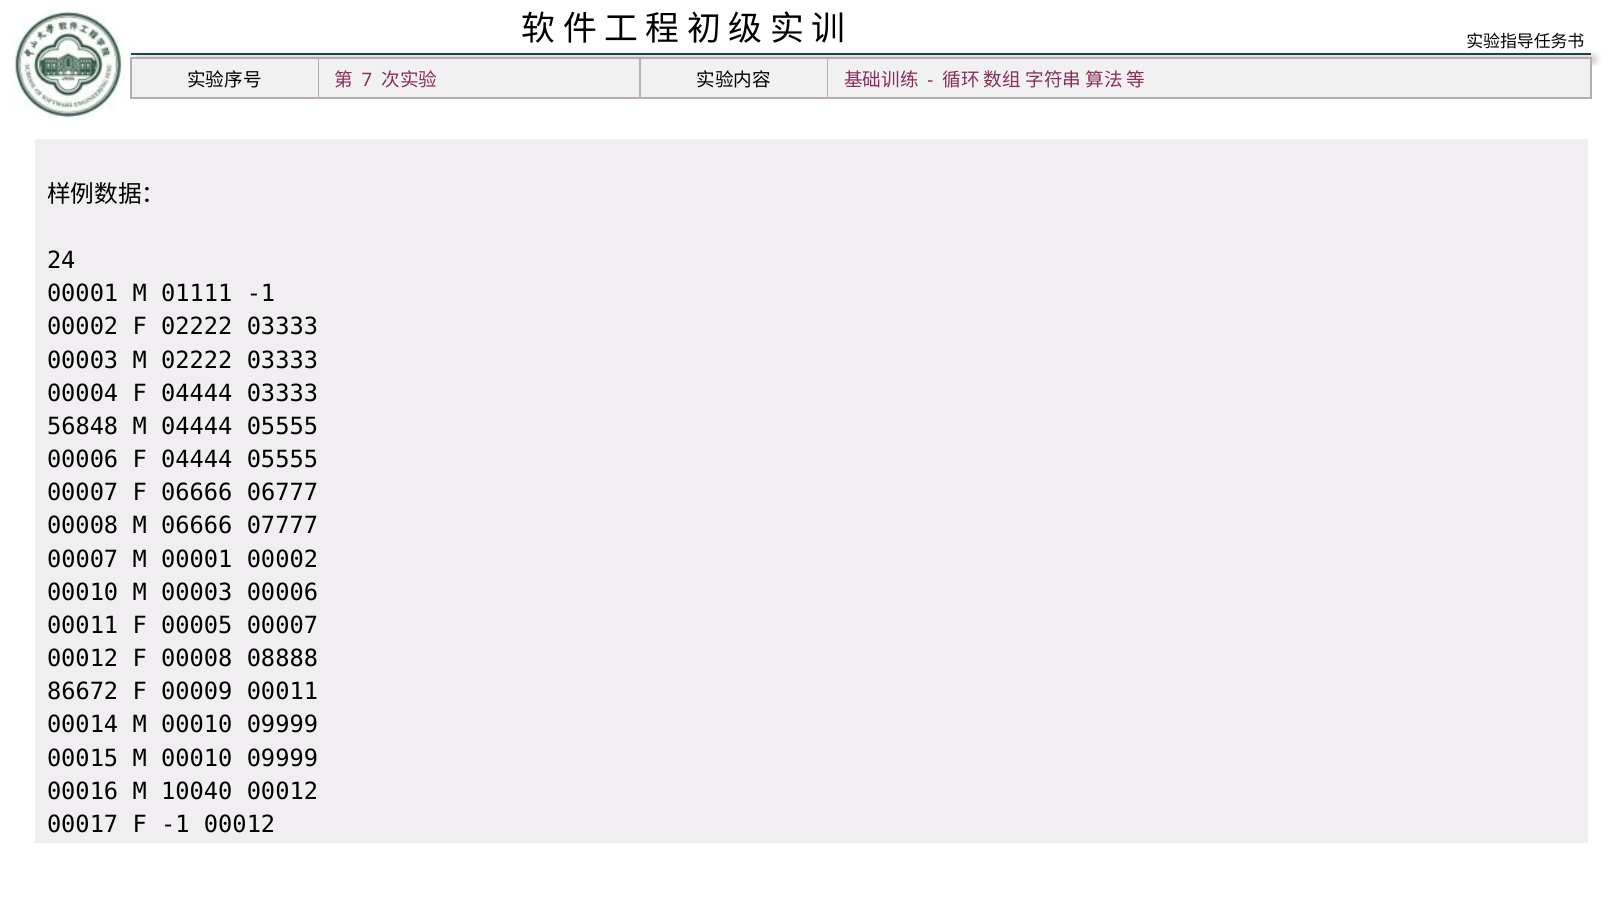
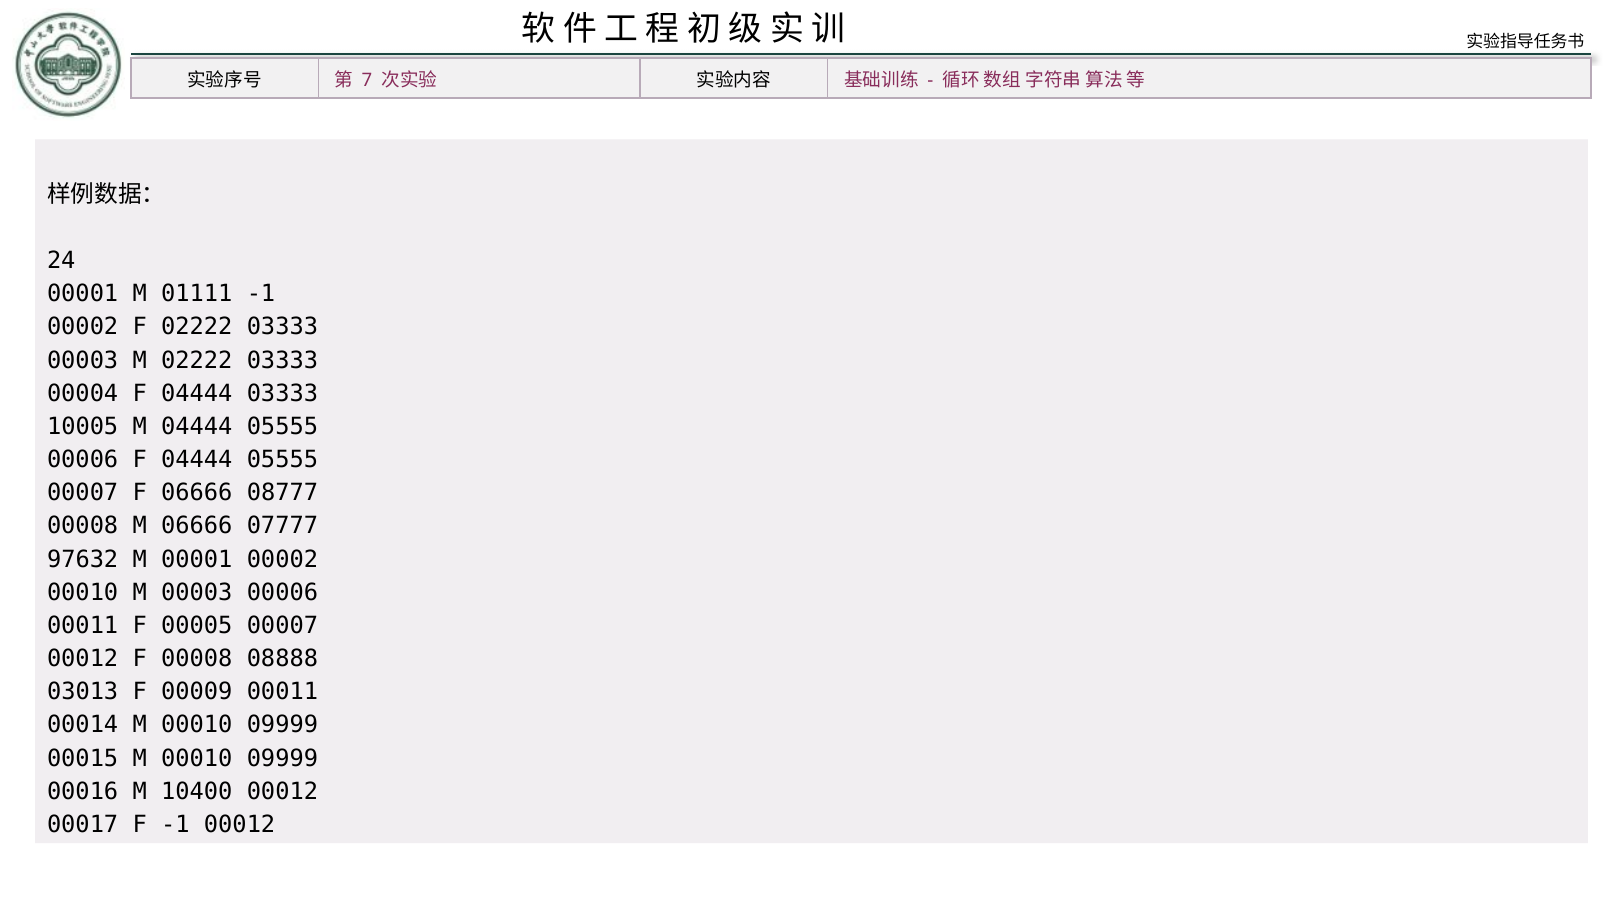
56848: 56848 -> 10005 (83, 427)
06777: 06777 -> 08777 (282, 493)
00007: 00007 -> 97632 (83, 559)
86672: 86672 -> 03013 (83, 692)
10040: 10040 -> 10400 (197, 791)
